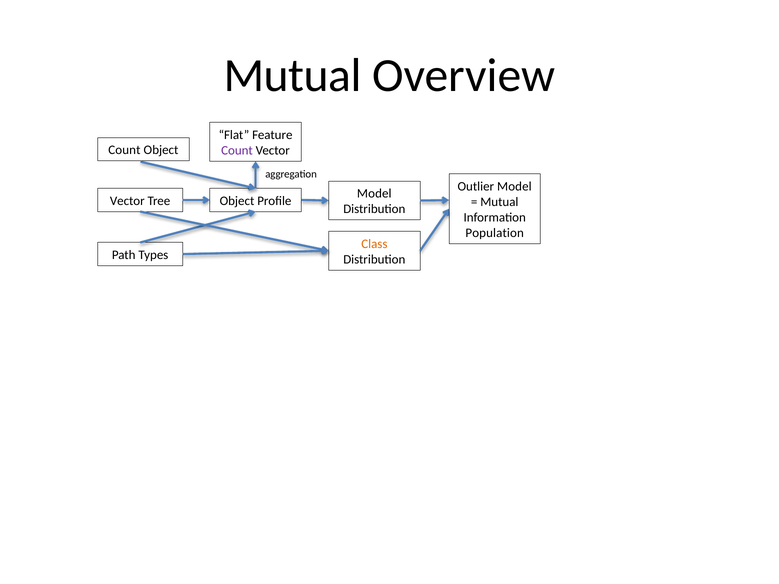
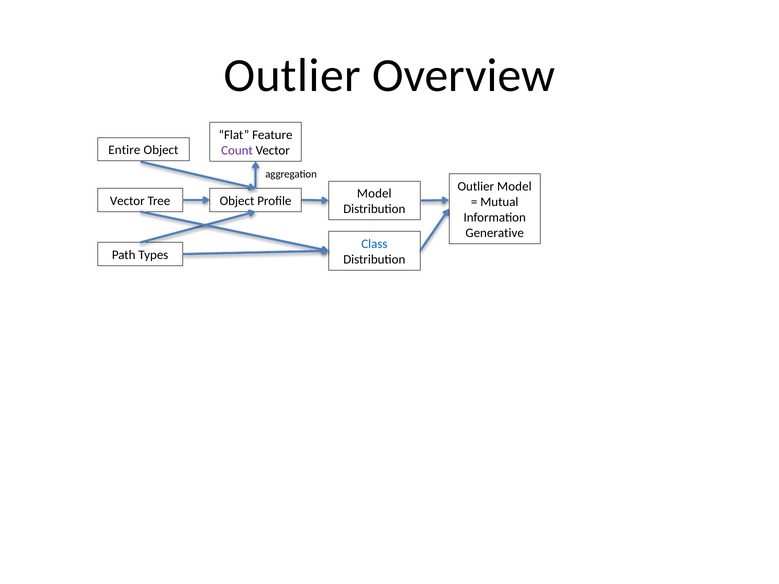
Mutual: Mutual -> Outlier (292, 75)
Count: Count -> Entire (124, 150)
Population: Population -> Generative (495, 233)
Class colour: orange -> blue (374, 244)
